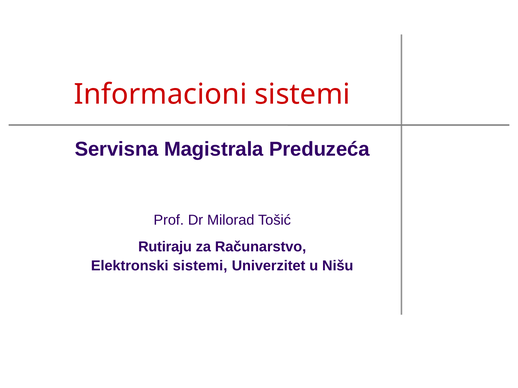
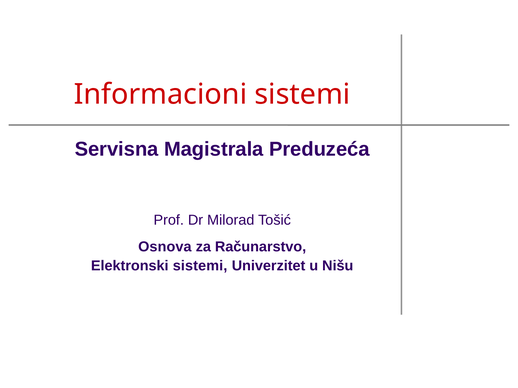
Rutiraju: Rutiraju -> Osnova (165, 247)
